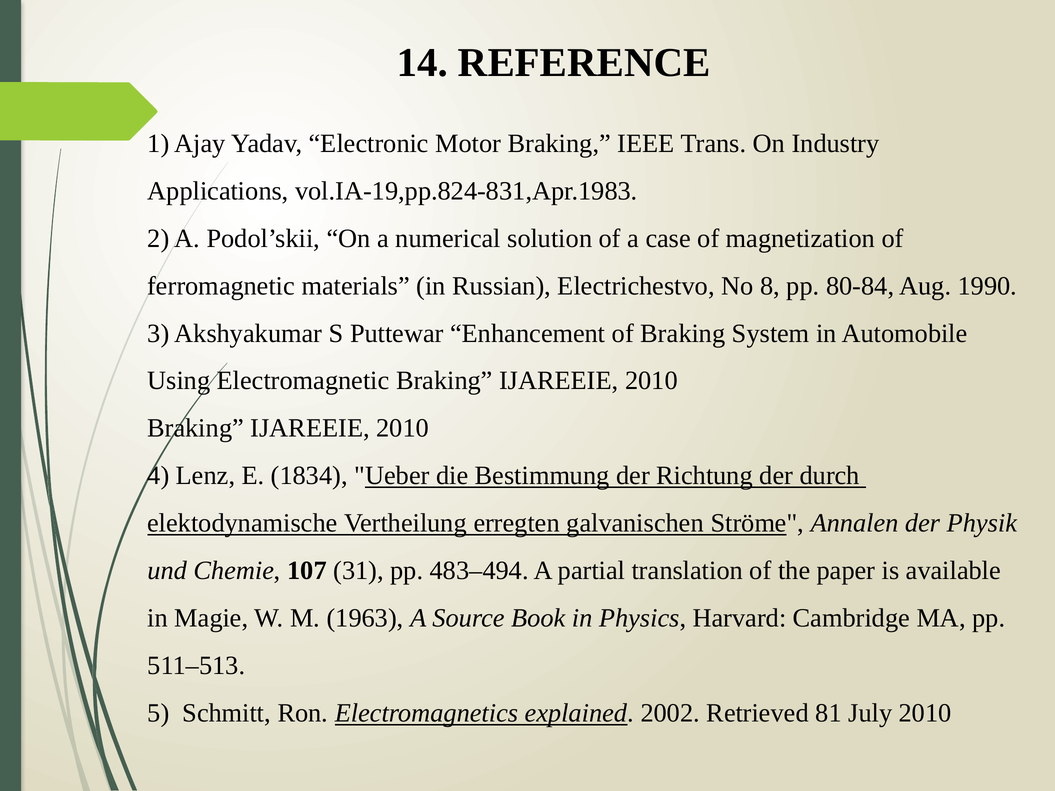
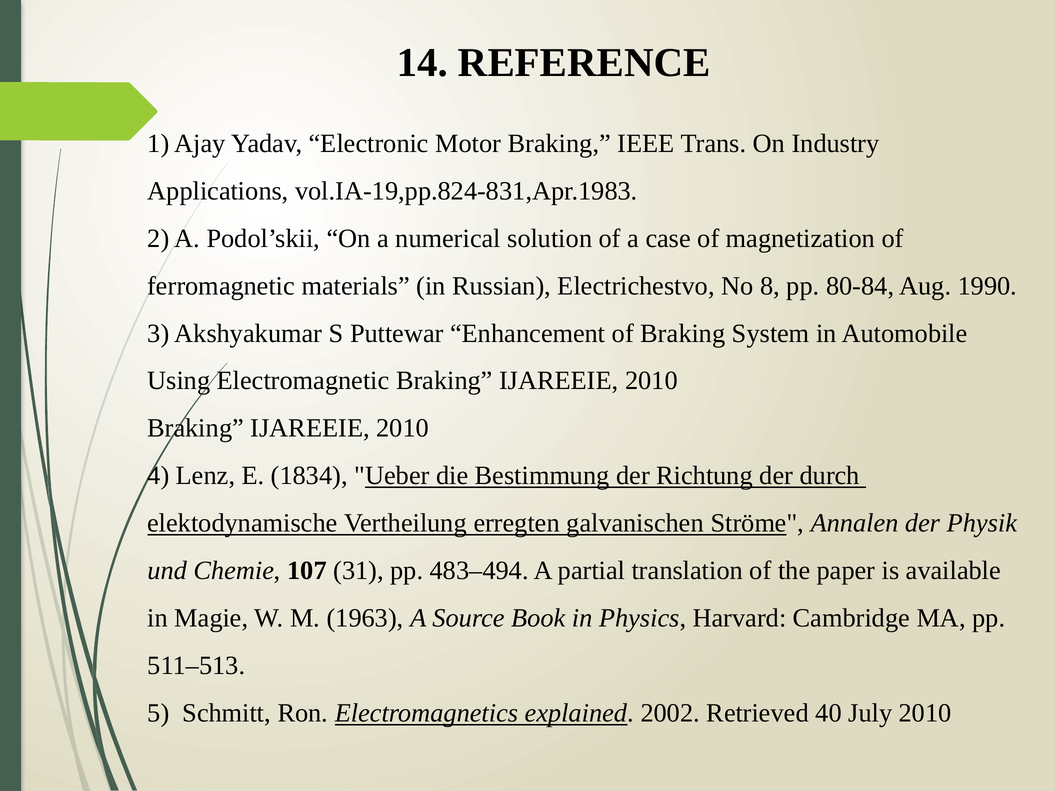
81: 81 -> 40 (829, 713)
